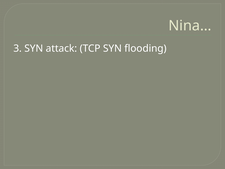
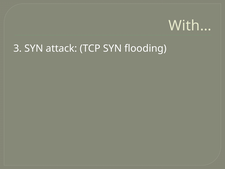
Nina…: Nina… -> With… (190, 26)
